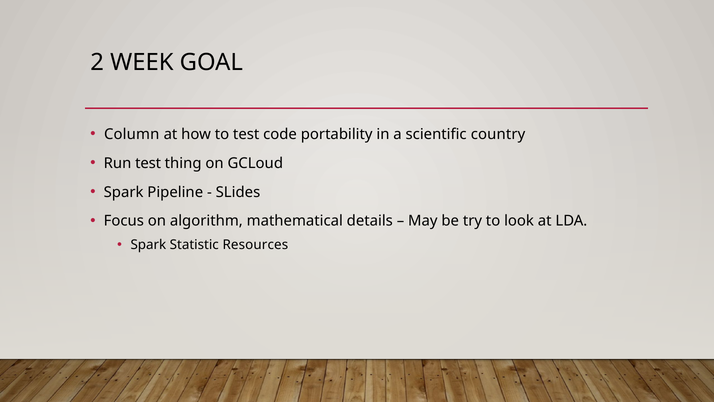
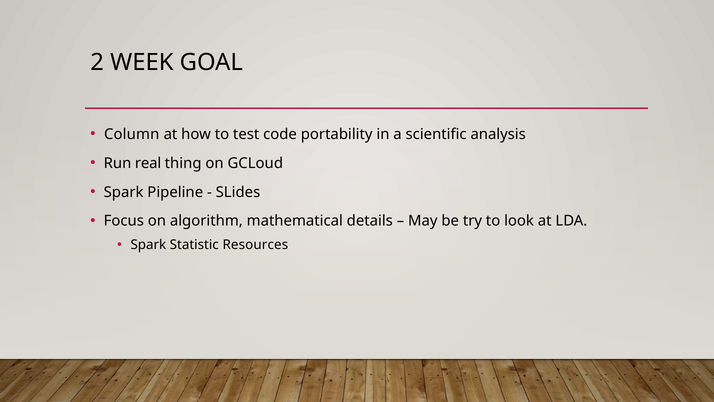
country: country -> analysis (498, 134)
Run test: test -> real (148, 163)
